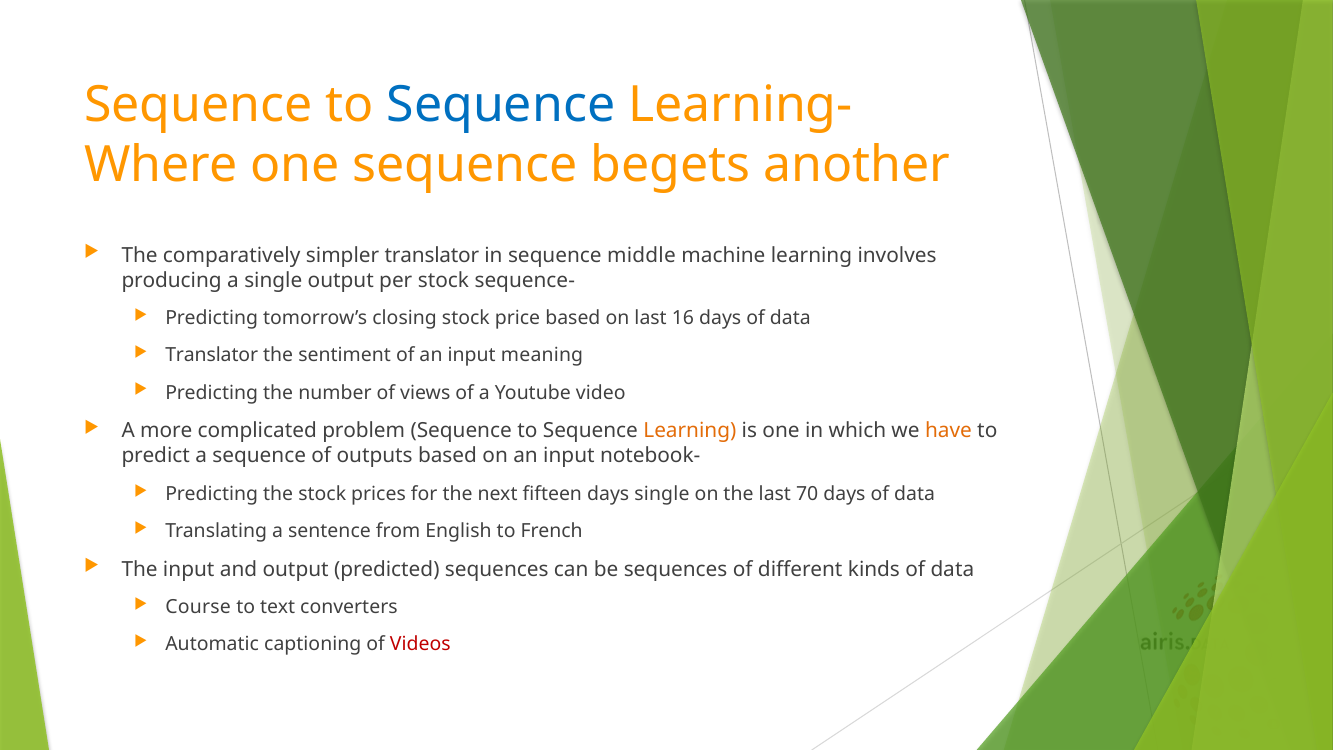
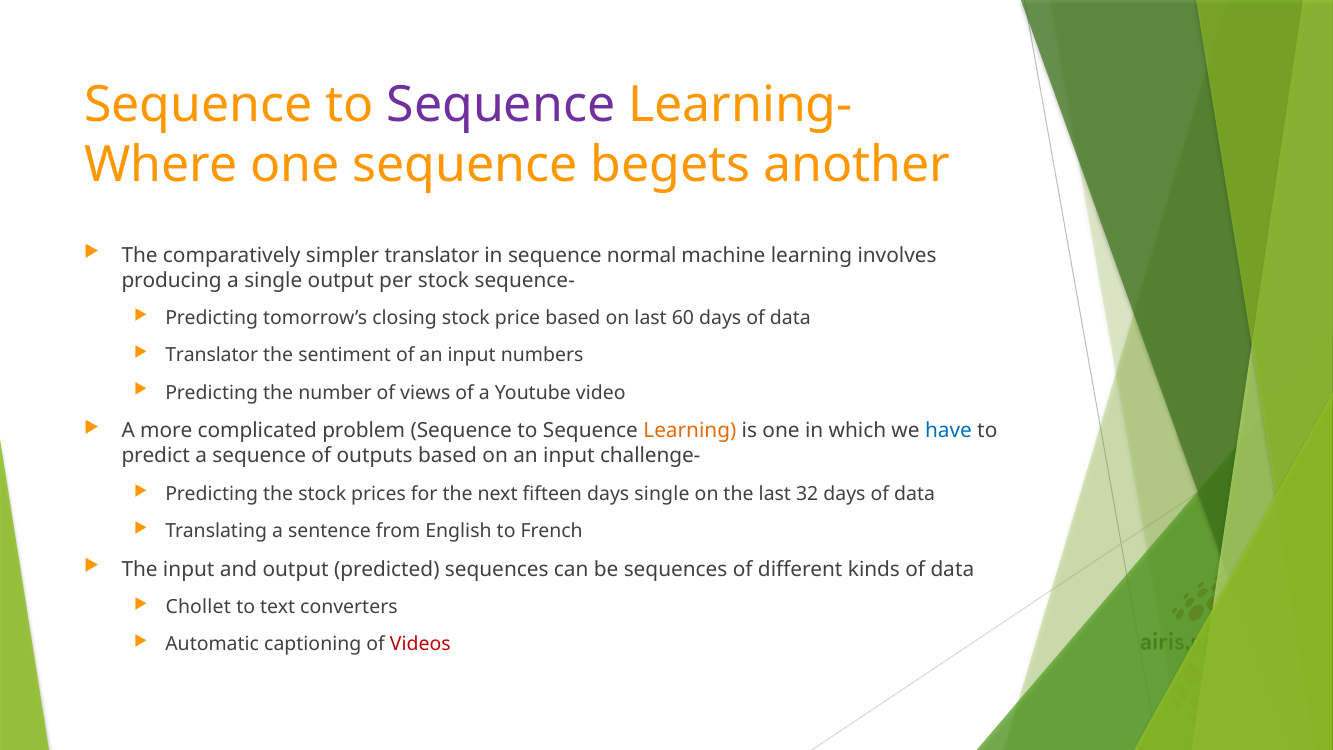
Sequence colour: blue -> purple (501, 105)
middle: middle -> normal (642, 255)
16: 16 -> 60 (683, 318)
meaning: meaning -> numbers (542, 355)
have colour: orange -> blue (949, 431)
notebook-: notebook- -> challenge- (650, 456)
70: 70 -> 32 (807, 494)
Course: Course -> Chollet (198, 607)
